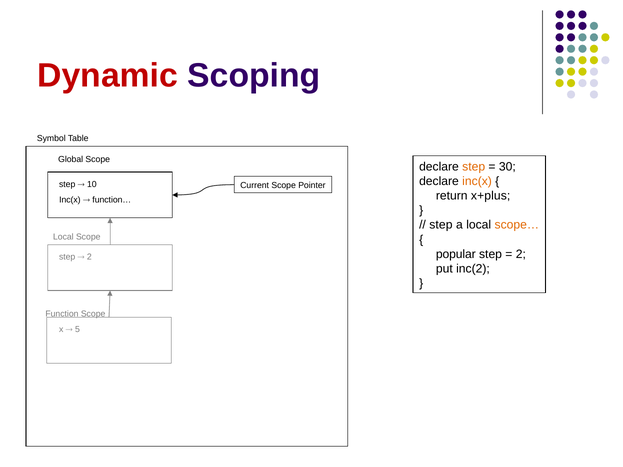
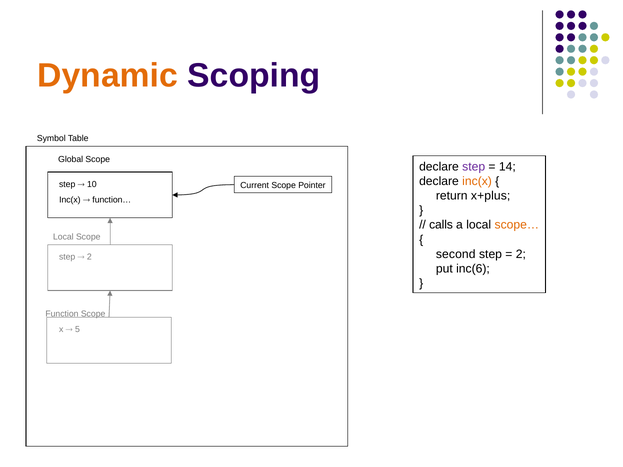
Dynamic colour: red -> orange (108, 76)
step colour: orange -> purple (474, 167)
30: 30 -> 14 (507, 167)
step: step -> calls (441, 225)
popular: popular -> second (456, 254)
inc(2: inc(2 -> inc(6 (473, 269)
